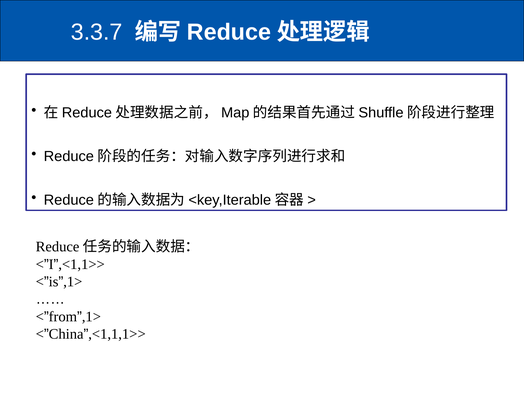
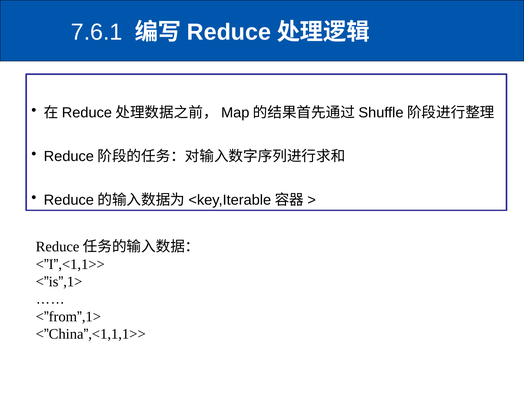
3.3.7: 3.3.7 -> 7.6.1 (97, 32)
